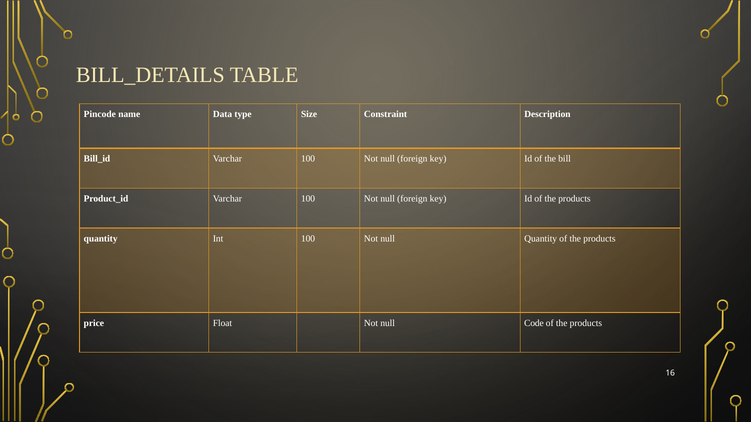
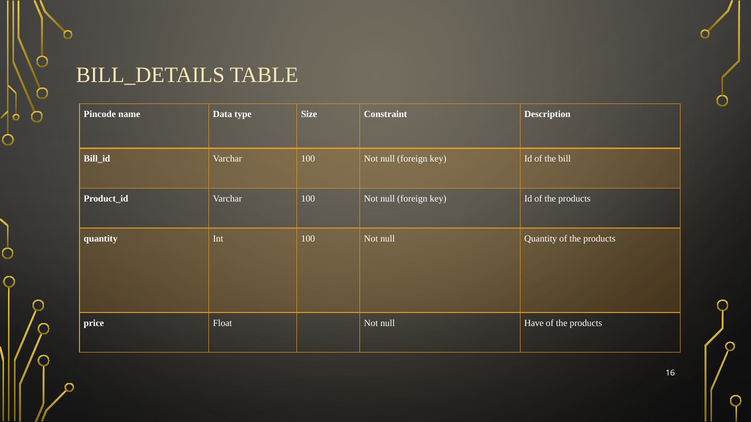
Code: Code -> Have (534, 323)
